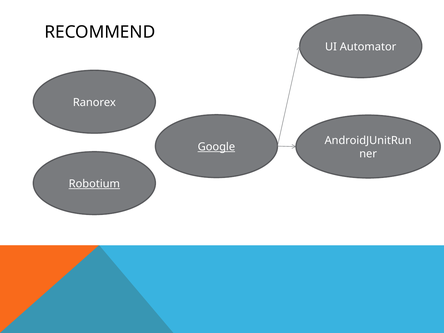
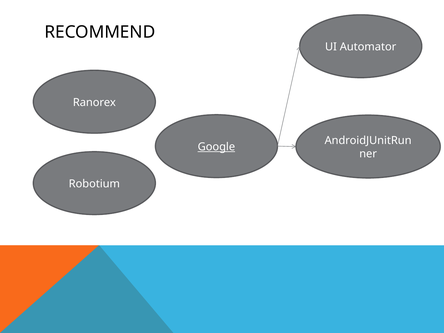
Robotium underline: present -> none (94, 184)
